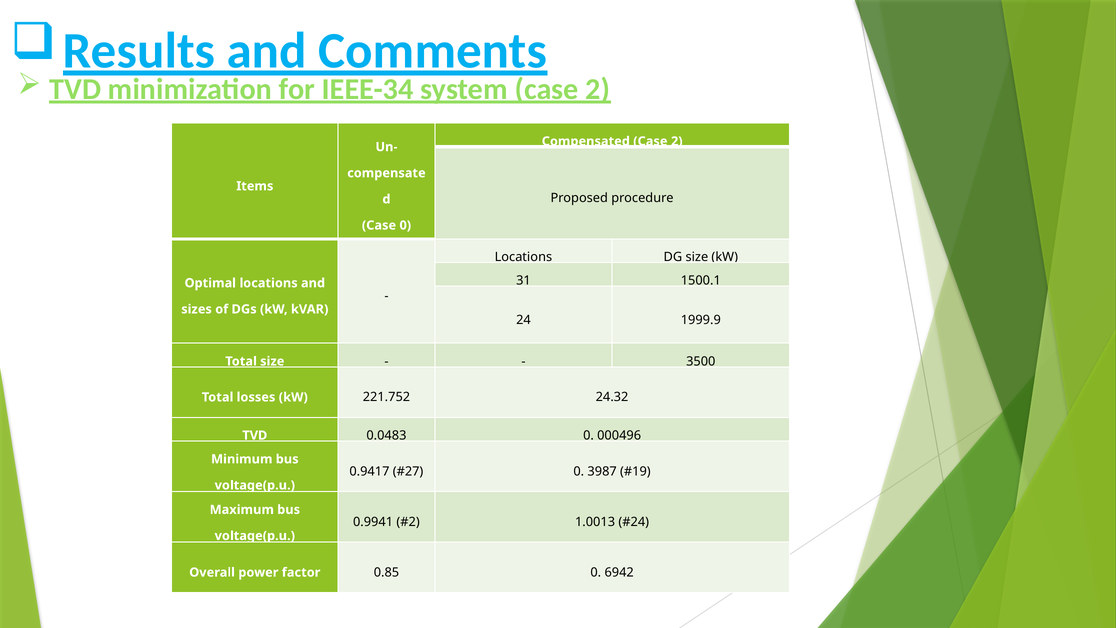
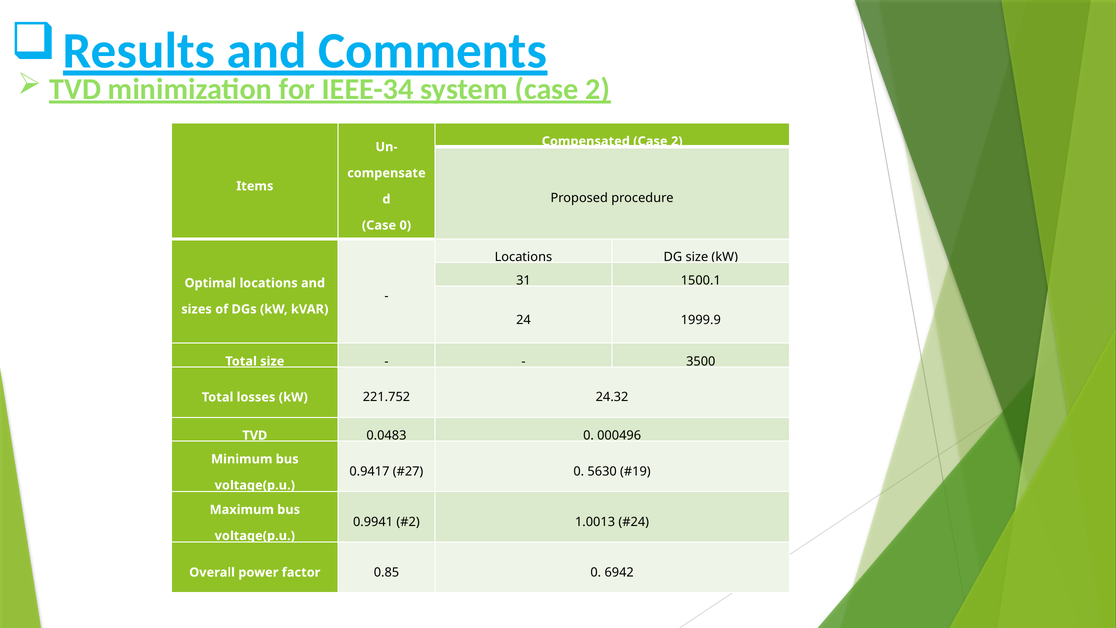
3987: 3987 -> 5630 (602, 471)
